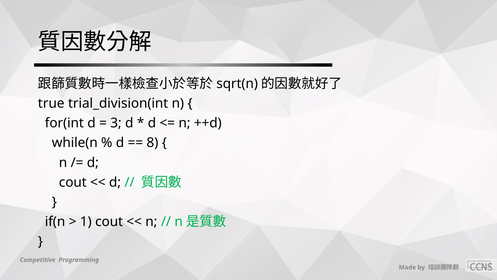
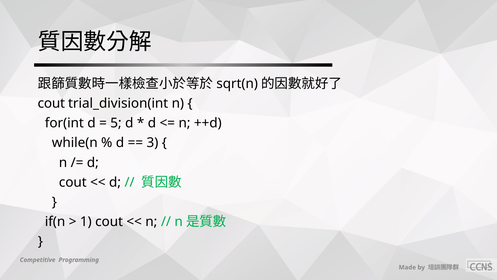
true: true -> cout (51, 103)
3: 3 -> 5 (116, 123)
8: 8 -> 3 (152, 143)
